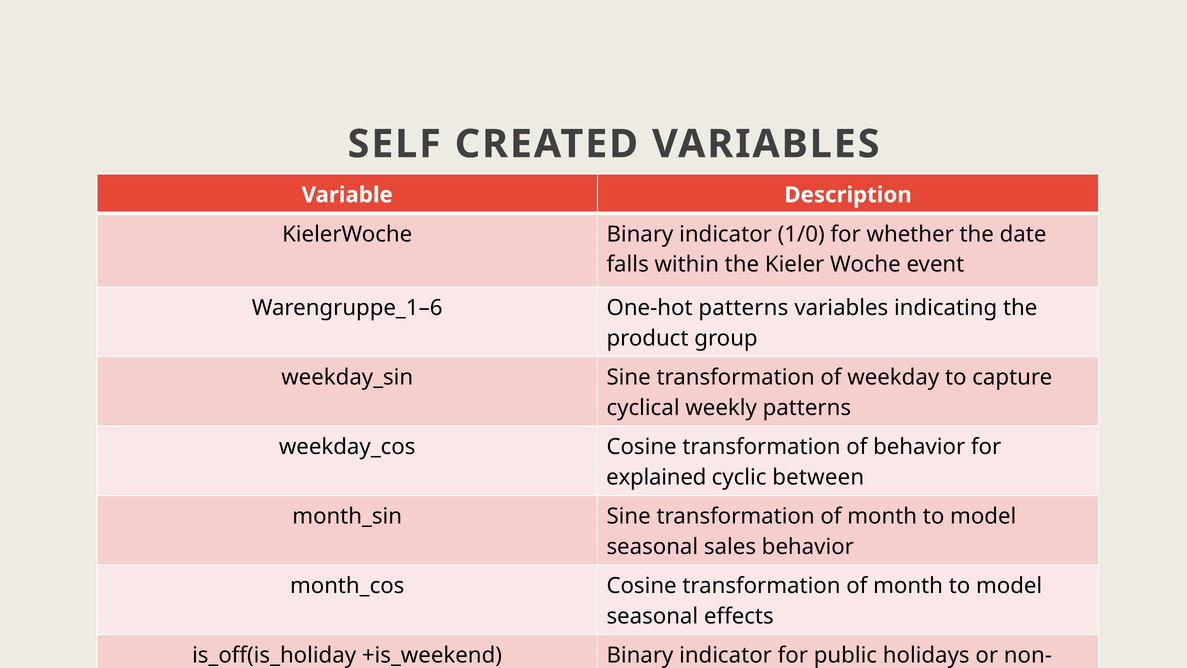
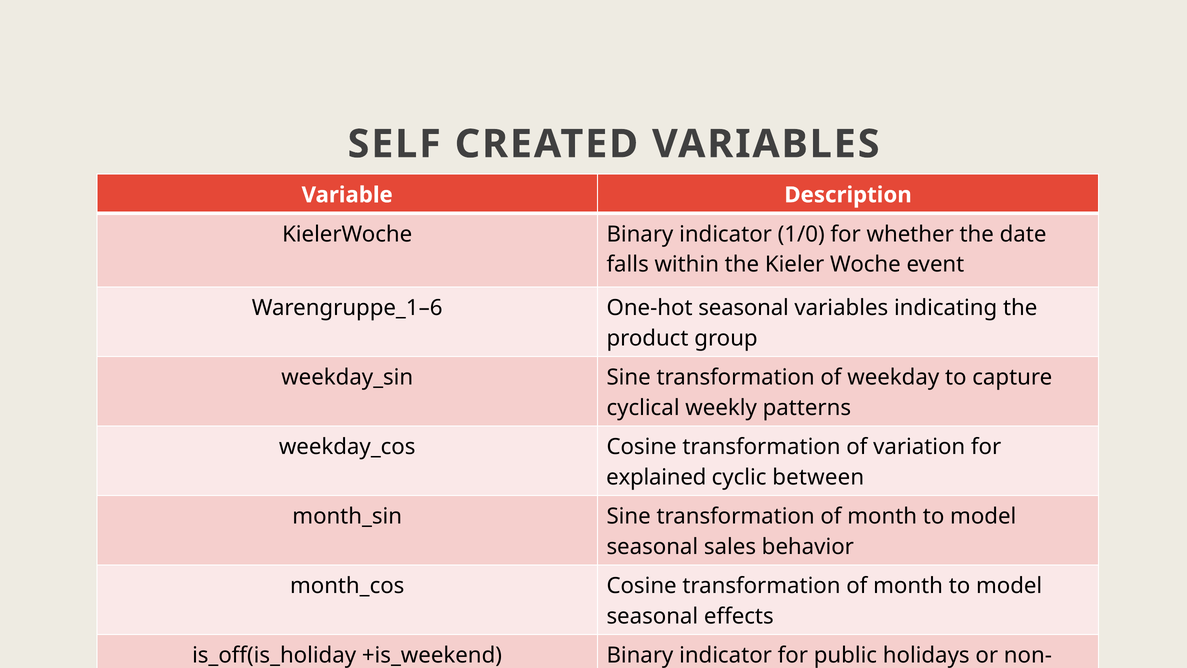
One-hot patterns: patterns -> seasonal (744, 308)
of behavior: behavior -> variation (919, 447)
